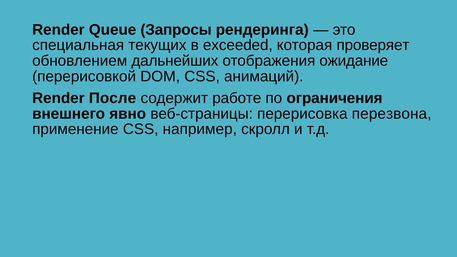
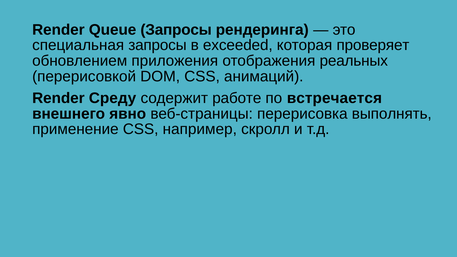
специальная текущих: текущих -> запросы (157, 45)
дальнейших: дальнейших -> приложения (175, 61)
ожидание: ожидание -> реальных (354, 61)
После: После -> Среду (113, 98)
ограничения: ограничения -> встречается (334, 98)
перезвона: перезвона -> выполнять (392, 114)
